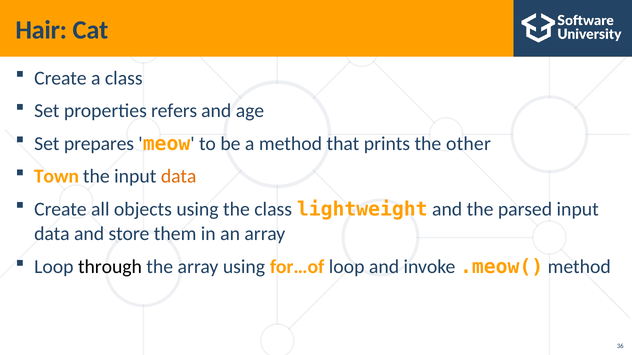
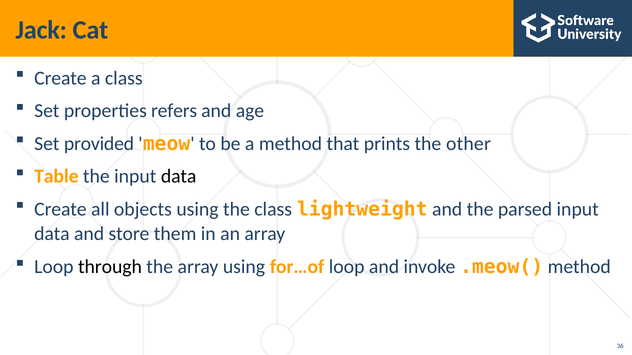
Hair: Hair -> Jack (41, 30)
prepares: prepares -> provided (99, 144)
Town: Town -> Table (56, 177)
data colour: orange -> black (179, 177)
